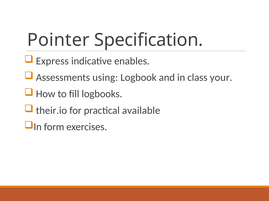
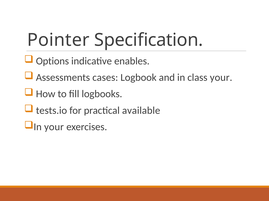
Express: Express -> Options (52, 61)
using: using -> cases (105, 78)
their.io: their.io -> tests.io (51, 111)
In form: form -> your (54, 127)
